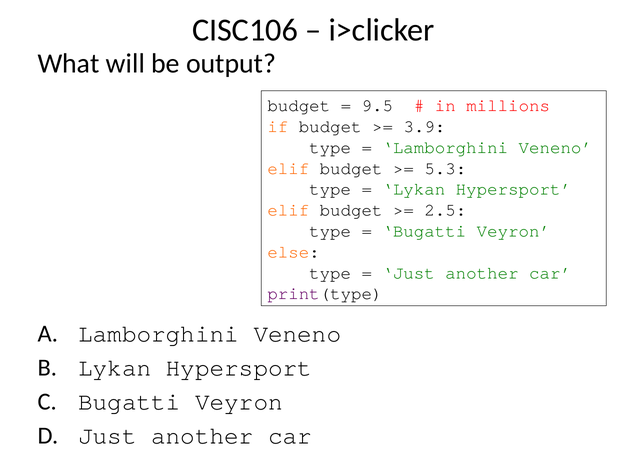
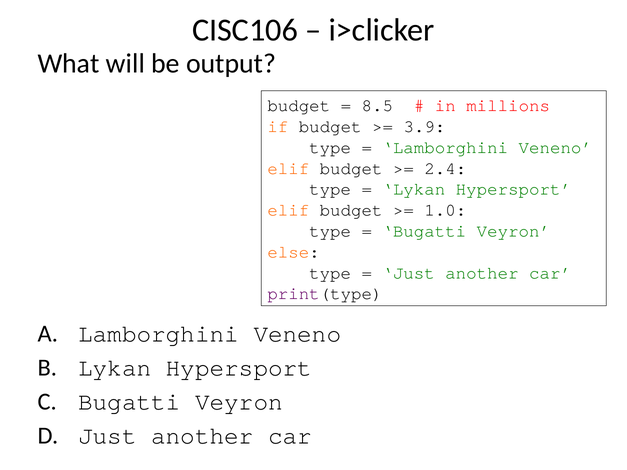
9.5: 9.5 -> 8.5 (377, 106)
5.3: 5.3 -> 2.4 (445, 168)
2.5: 2.5 -> 1.0 (445, 210)
